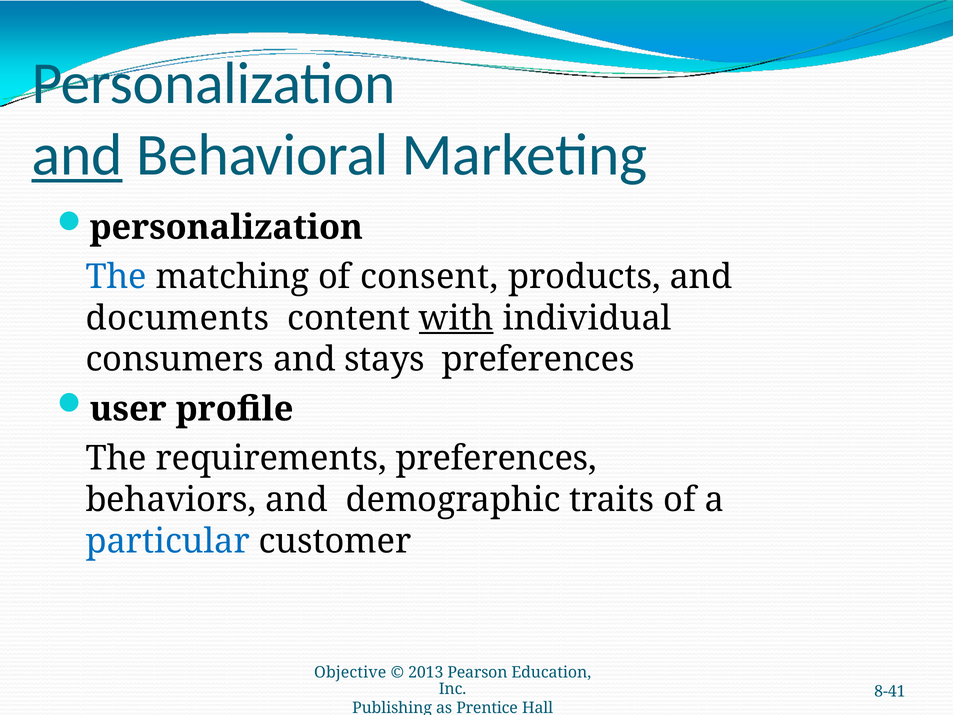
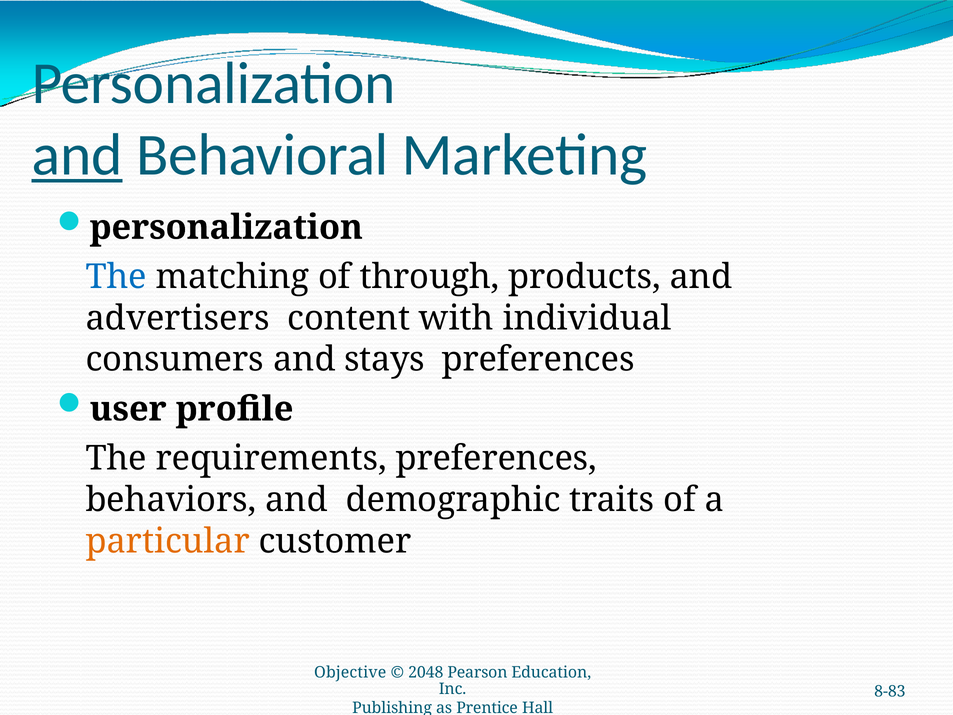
consent: consent -> through (430, 277)
documents: documents -> advertisers (178, 318)
with underline: present -> none (456, 318)
particular colour: blue -> orange (168, 541)
2013: 2013 -> 2048 (426, 672)
8-41: 8-41 -> 8-83 (890, 691)
